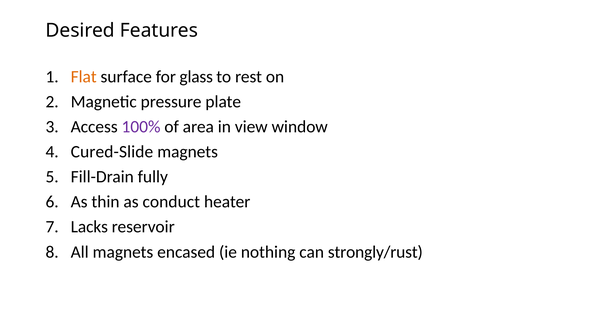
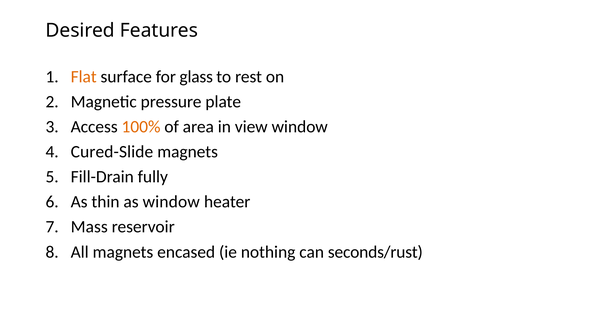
100% colour: purple -> orange (141, 127)
as conduct: conduct -> window (171, 202)
Lacks: Lacks -> Mass (89, 227)
strongly/rust: strongly/rust -> seconds/rust (375, 252)
